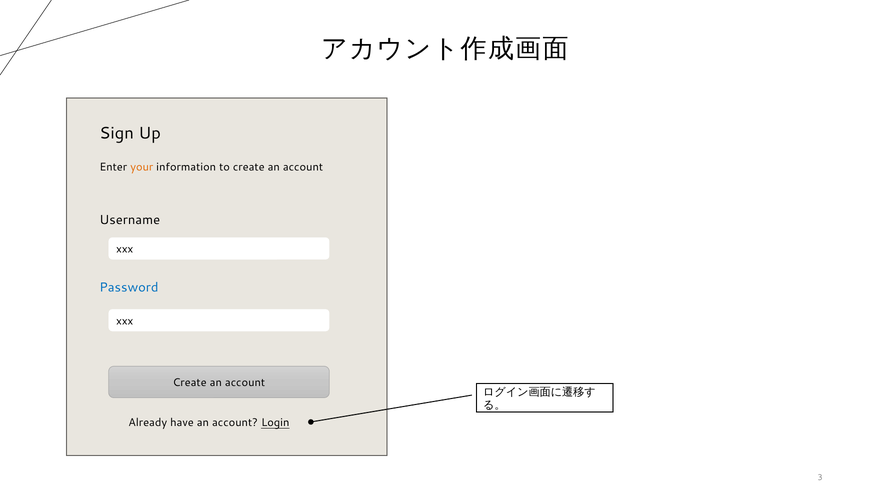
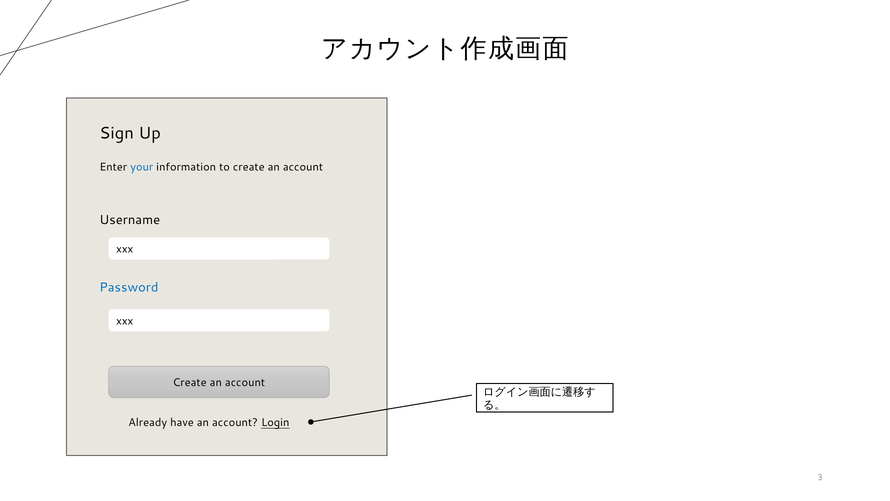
your colour: orange -> blue (142, 167)
